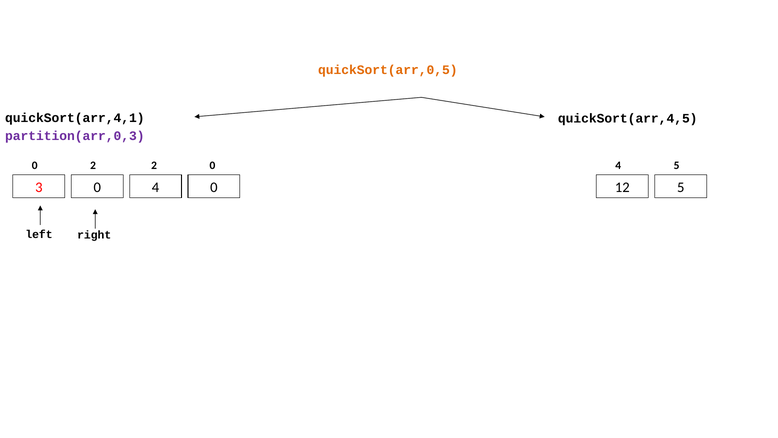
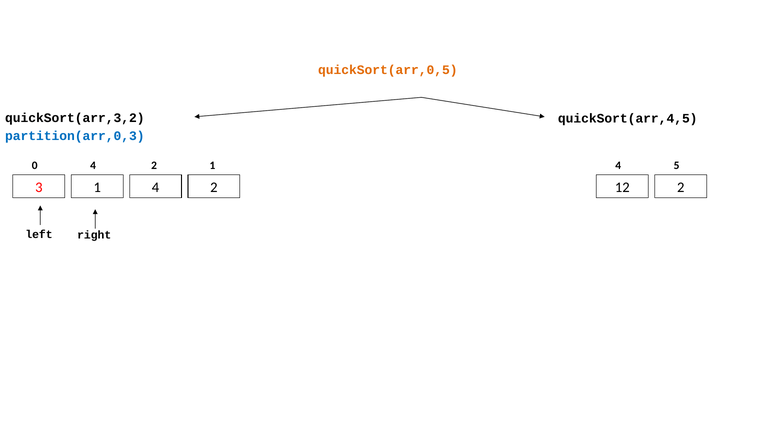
quickSort(arr,4,1: quickSort(arr,4,1 -> quickSort(arr,3,2 (75, 118)
partition(arr,0,3 colour: purple -> blue (75, 136)
0 2: 2 -> 4 (93, 165)
2 0: 0 -> 1 (212, 165)
3 0: 0 -> 1 (97, 187)
0: 0 -> 2 (214, 187)
12 5: 5 -> 2 (681, 187)
